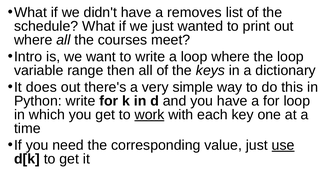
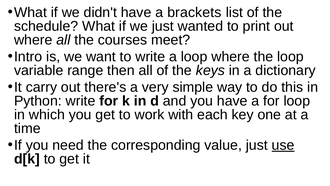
removes: removes -> brackets (194, 12)
does: does -> carry (41, 87)
work underline: present -> none (149, 114)
